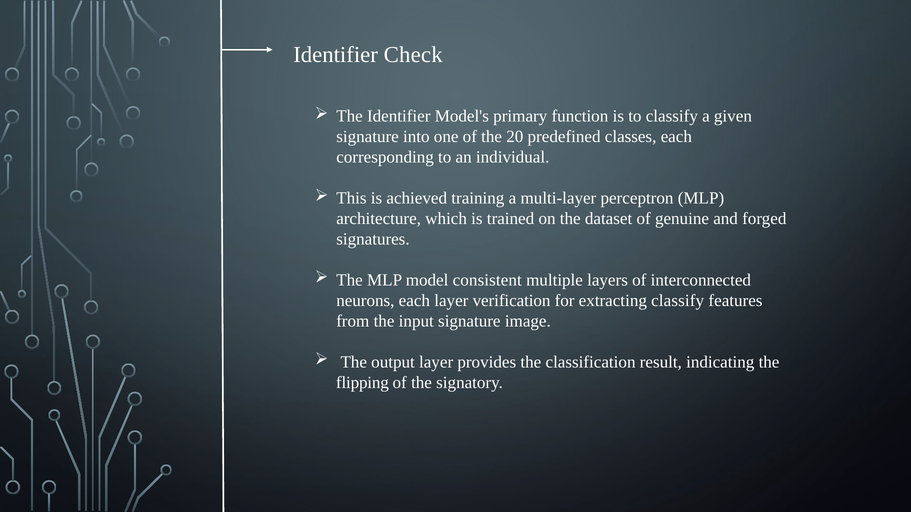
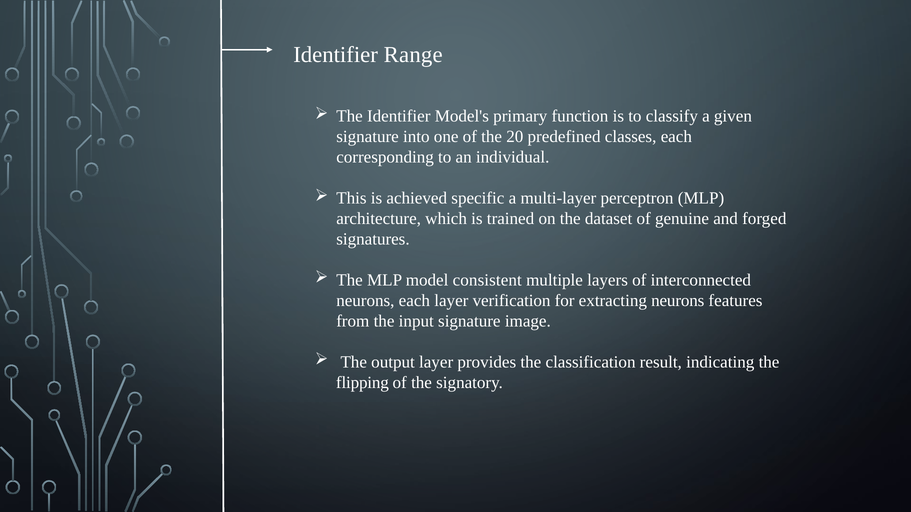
Check: Check -> Range (413, 55)
training: training -> specific (478, 198)
extracting classify: classify -> neurons (678, 301)
